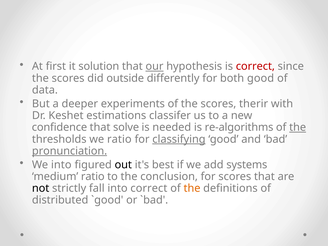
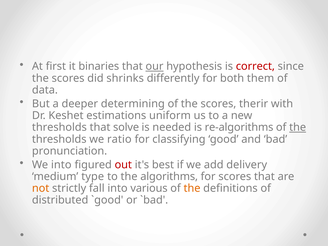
solution: solution -> binaries (99, 66)
outside: outside -> shrinks (125, 78)
both good: good -> them (261, 78)
experiments: experiments -> determining (133, 104)
classifer: classifer -> uniform (170, 116)
confidence: confidence -> thresholds (59, 127)
classifying underline: present -> none (179, 139)
pronunciation underline: present -> none (70, 151)
out colour: black -> red (123, 165)
systems: systems -> delivery (247, 165)
medium ratio: ratio -> type (93, 177)
conclusion: conclusion -> algorithms (169, 177)
not colour: black -> orange (41, 188)
into correct: correct -> various (149, 188)
